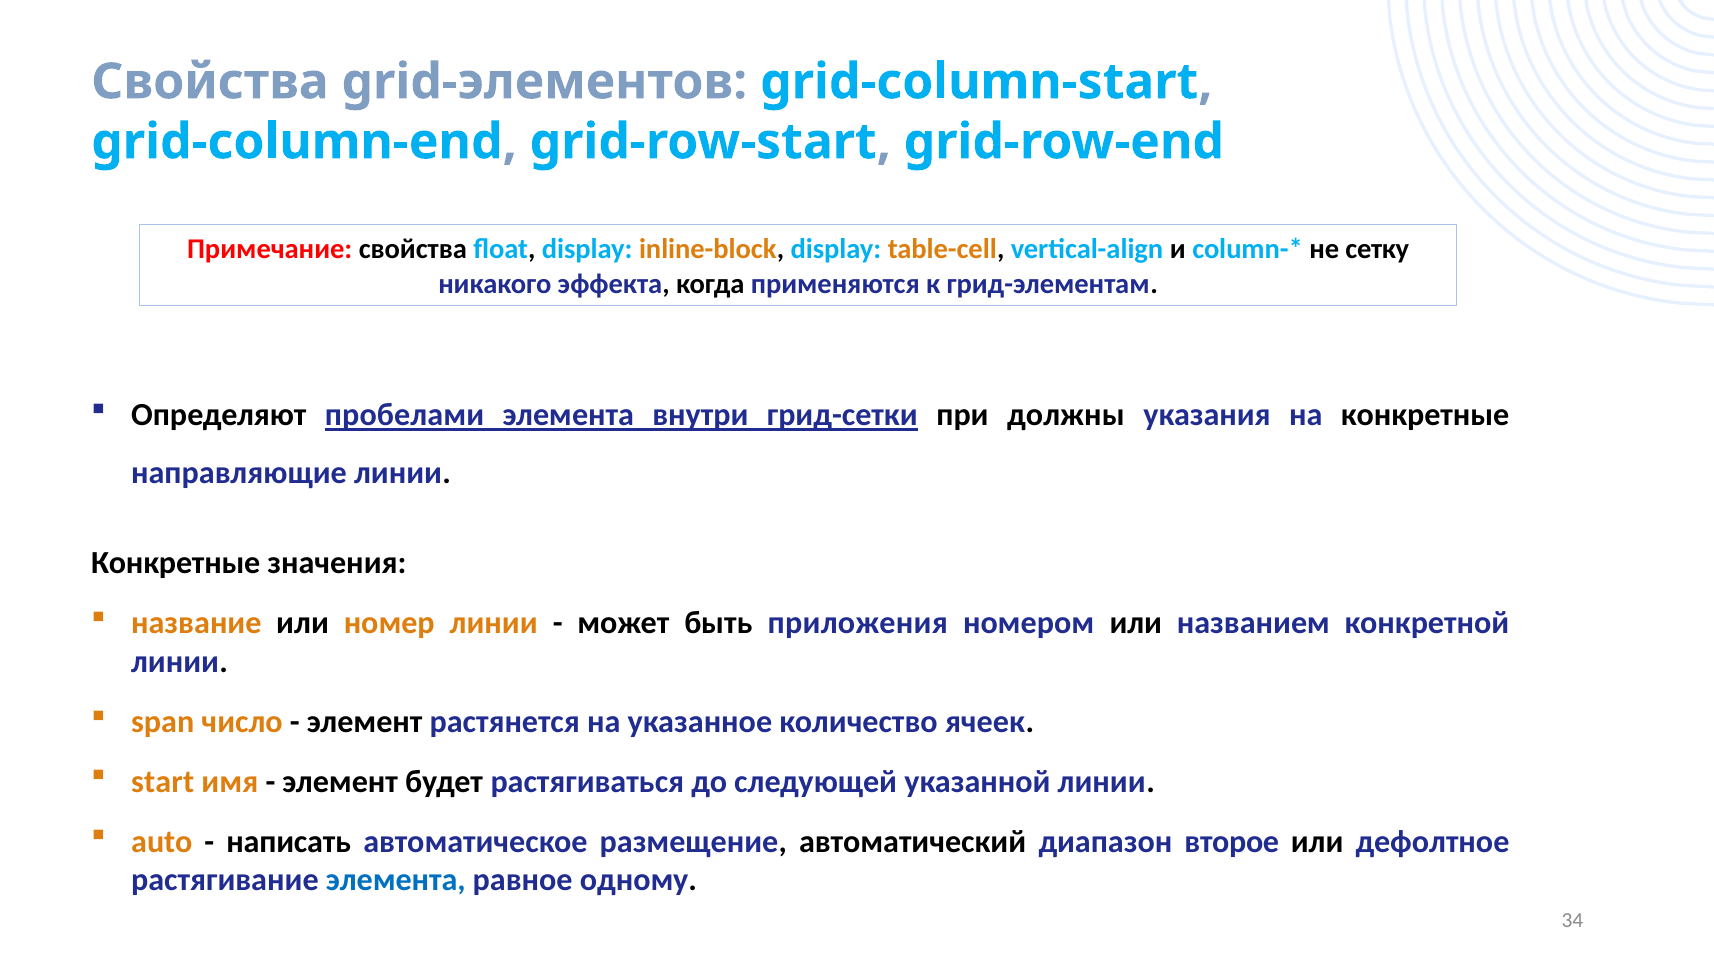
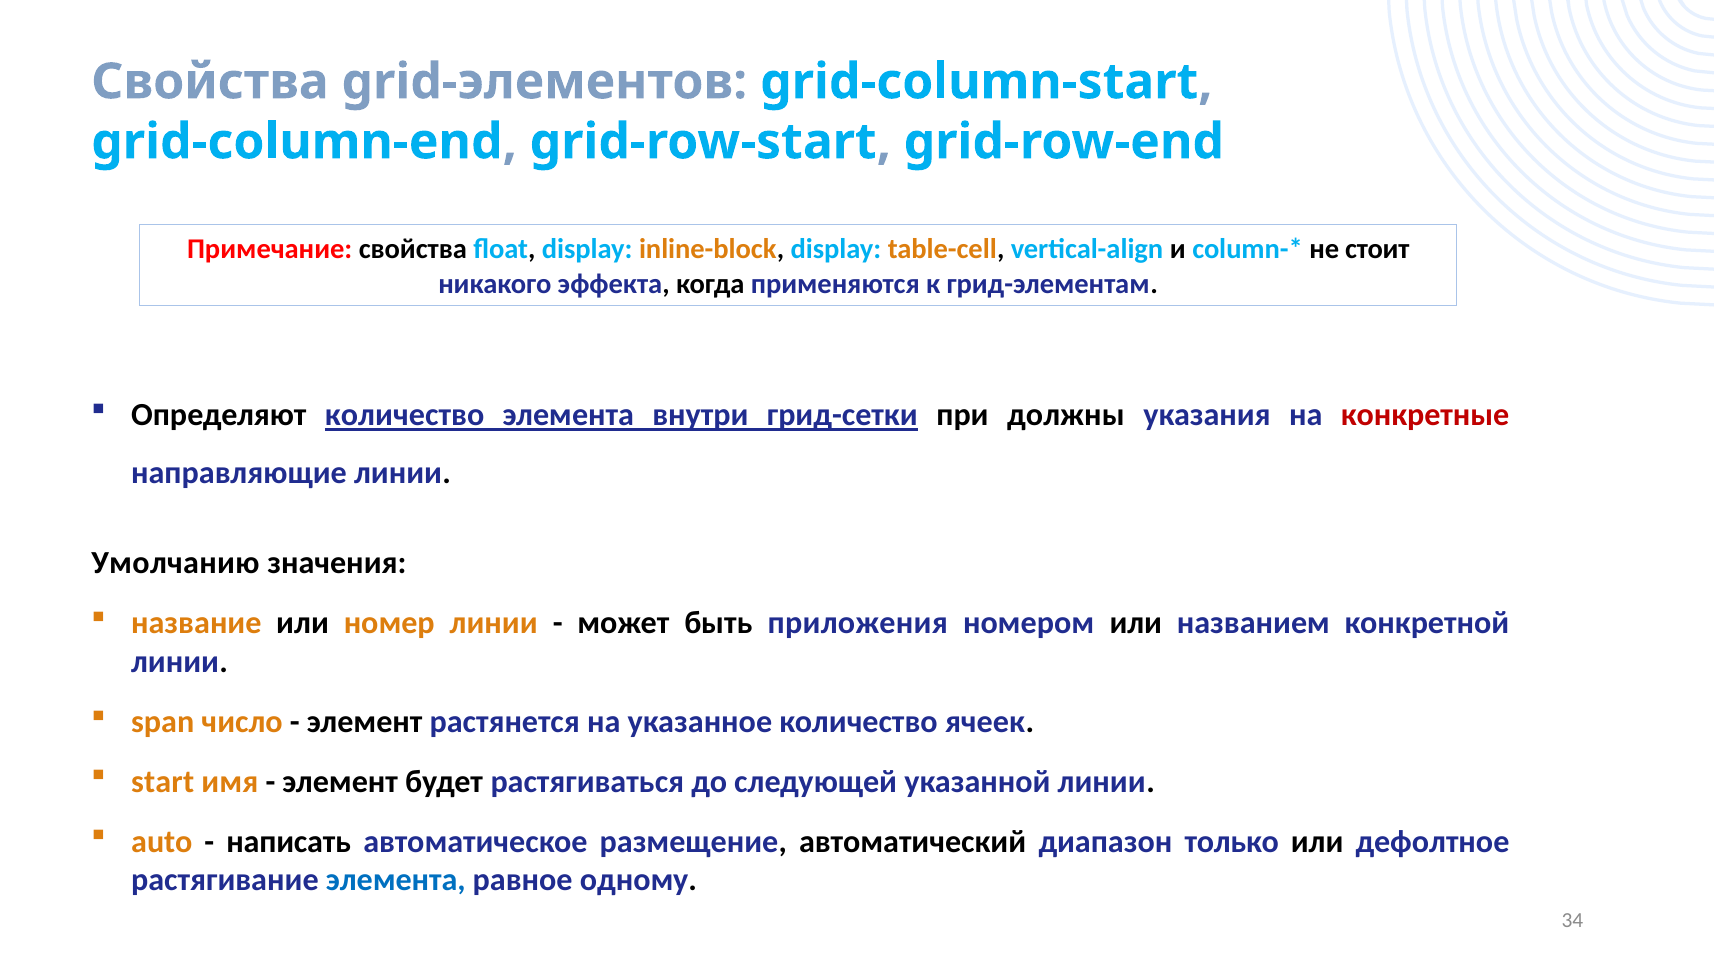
сетку: сетку -> стоит (1377, 250)
Определяют пробелами: пробелами -> количество (405, 415)
конкретные colour: black -> red (1425, 415)
Конкретные: Конкретные -> Умолчанию (175, 563)
второе: второе -> только (1232, 842)
